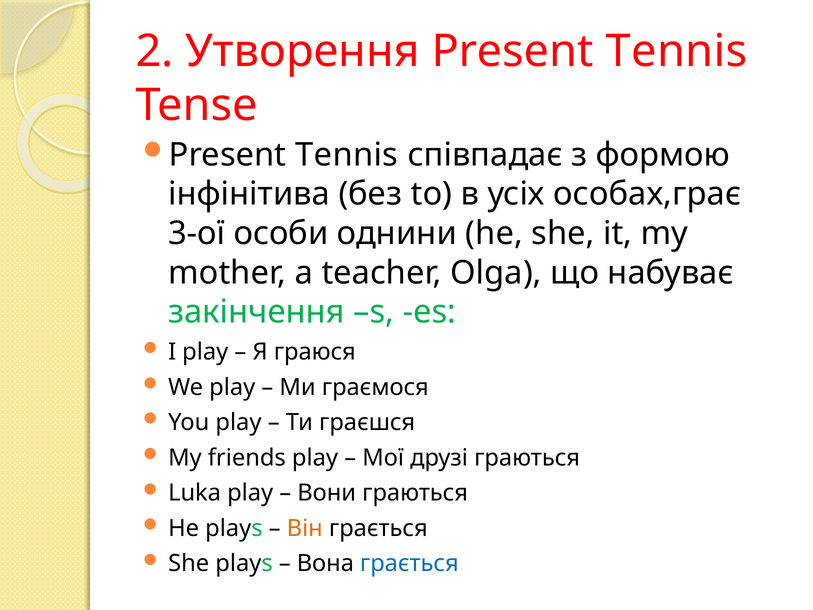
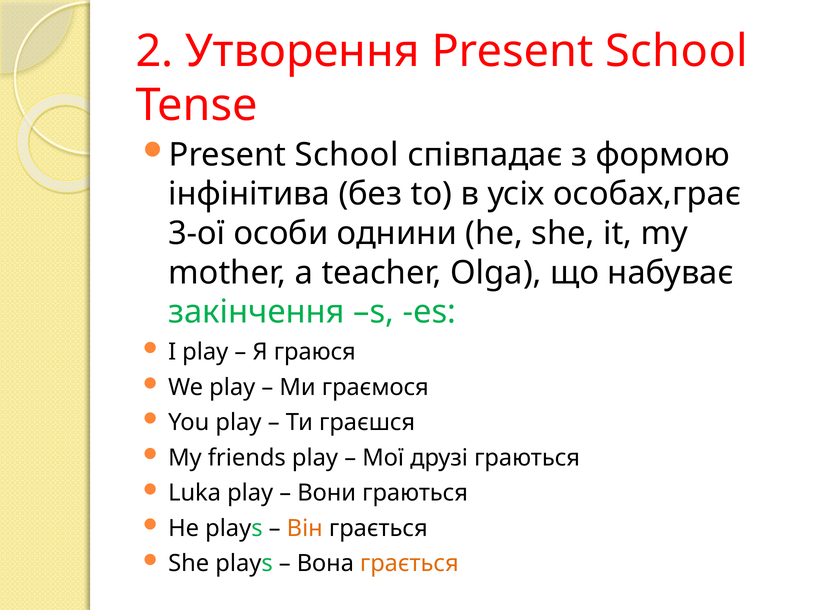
Утворення Present Tennis: Tennis -> School (677, 51)
Tennis: Tennis -> School (347, 155)
грається colour: blue -> orange (409, 563)
